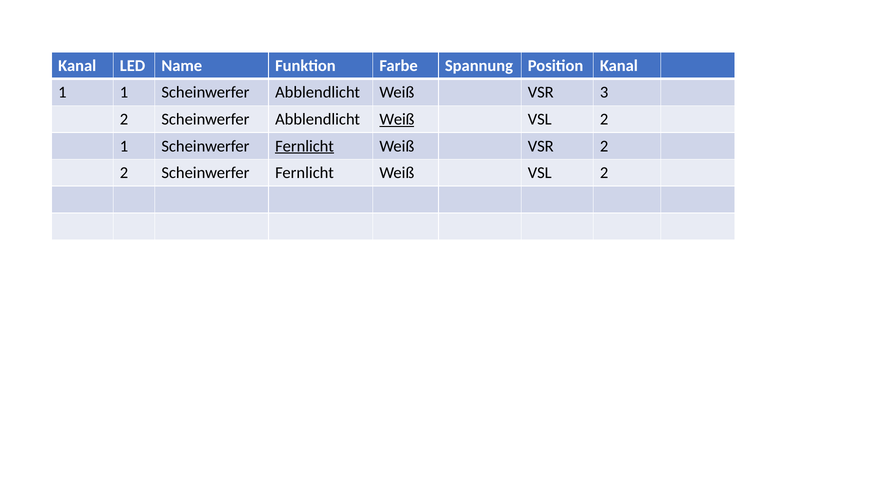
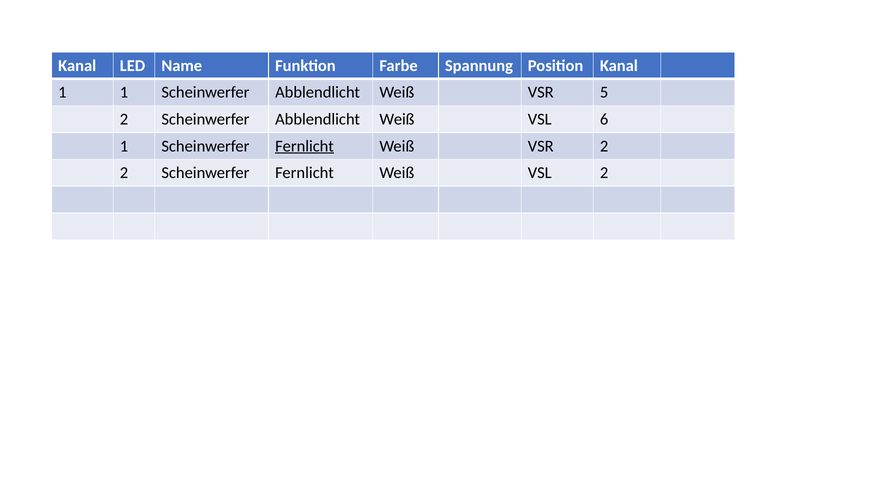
3: 3 -> 5 (604, 92)
Weiß underline: present -> none (397, 119)
2: 2 -> 6 (604, 119)
